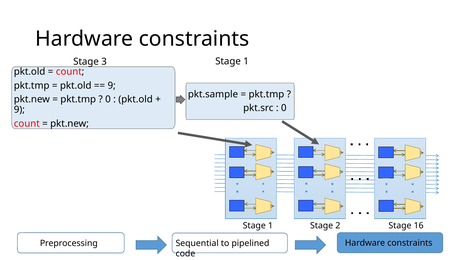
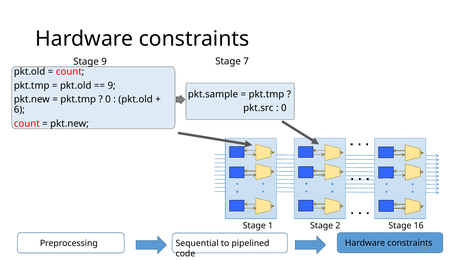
1: 1 -> 7 (246, 62)
Stage 3: 3 -> 9 (104, 62)
9: 9 -> 6 (19, 110)
